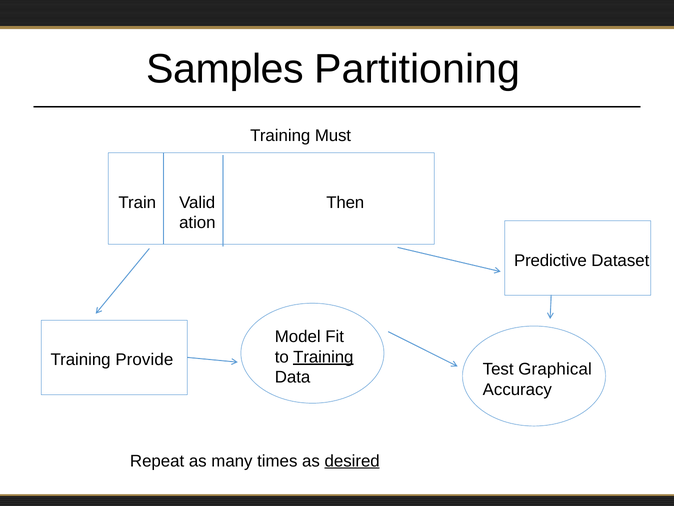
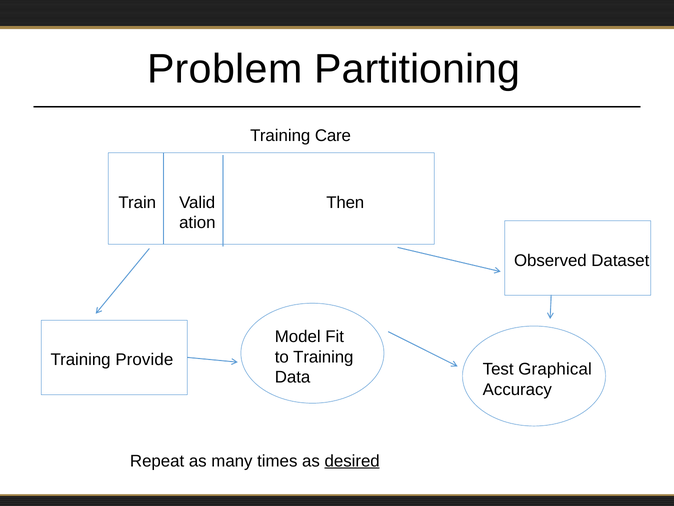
Samples: Samples -> Problem (225, 69)
Must: Must -> Care (333, 136)
Predictive: Predictive -> Observed (550, 260)
Training underline: present -> none (323, 357)
